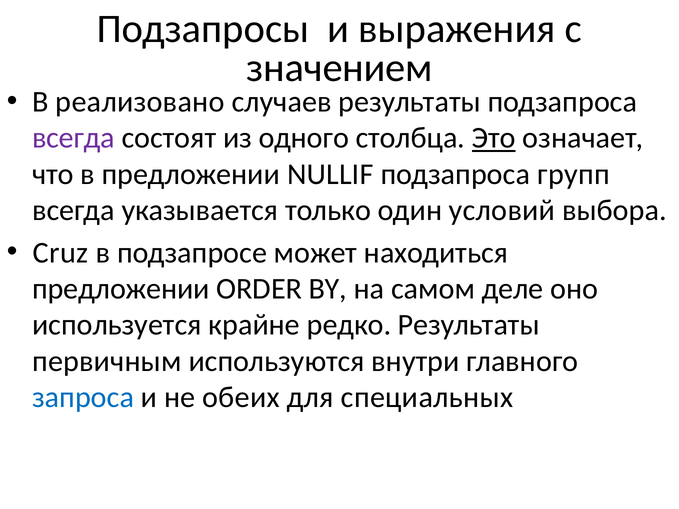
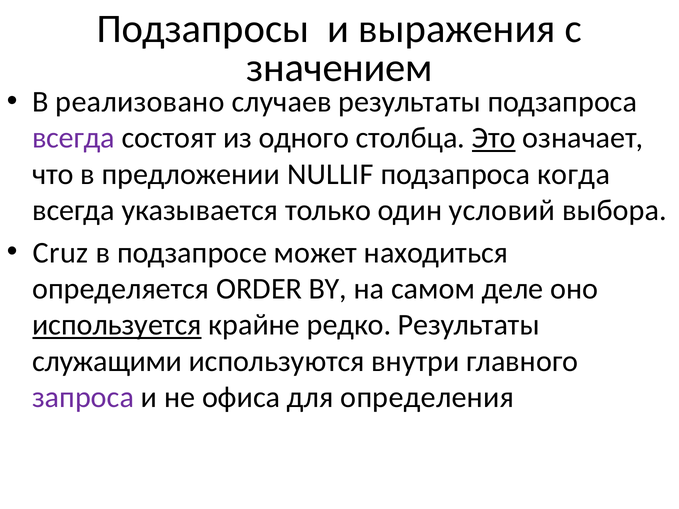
групп: групп -> когда (574, 174)
предложении: предложении -> определяется (121, 289)
используется underline: none -> present (117, 325)
первичным: первичным -> служащими (107, 361)
запроса colour: blue -> purple (83, 398)
обеих: обеих -> офиса (241, 398)
специальных: специальных -> определения (427, 398)
